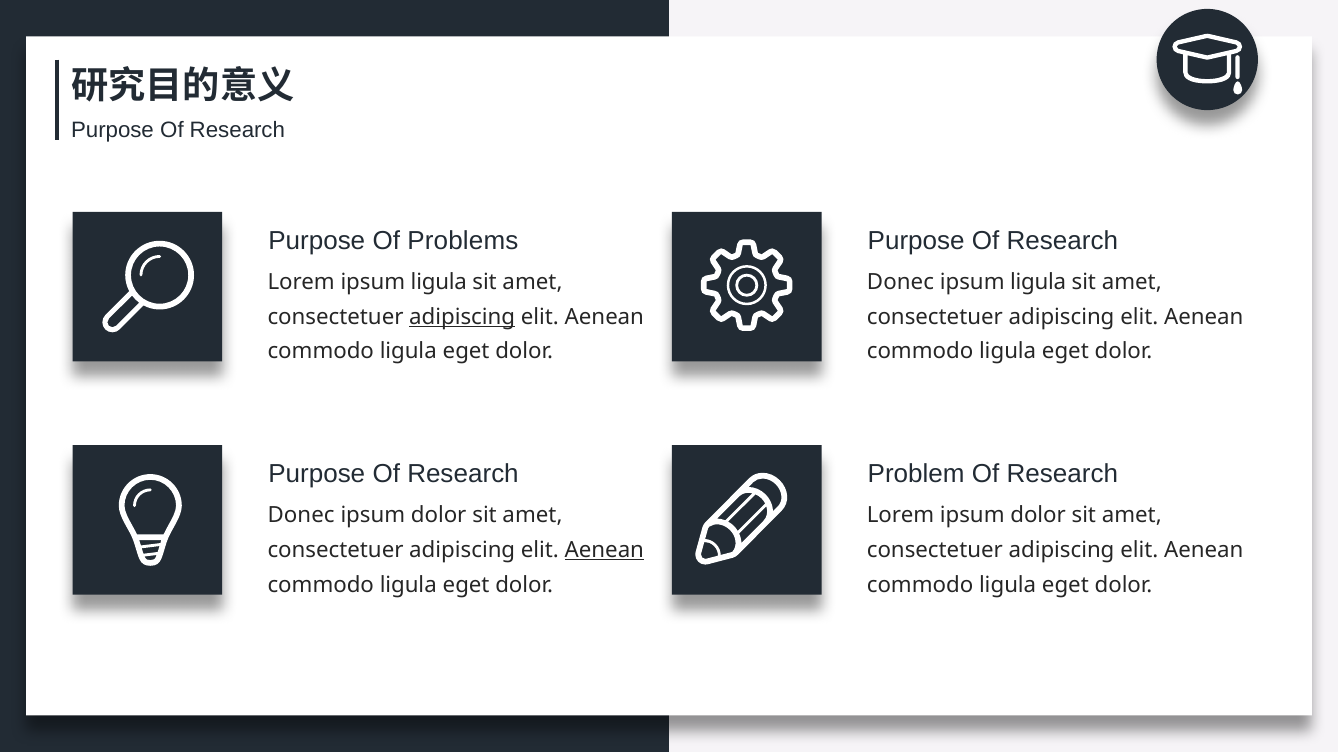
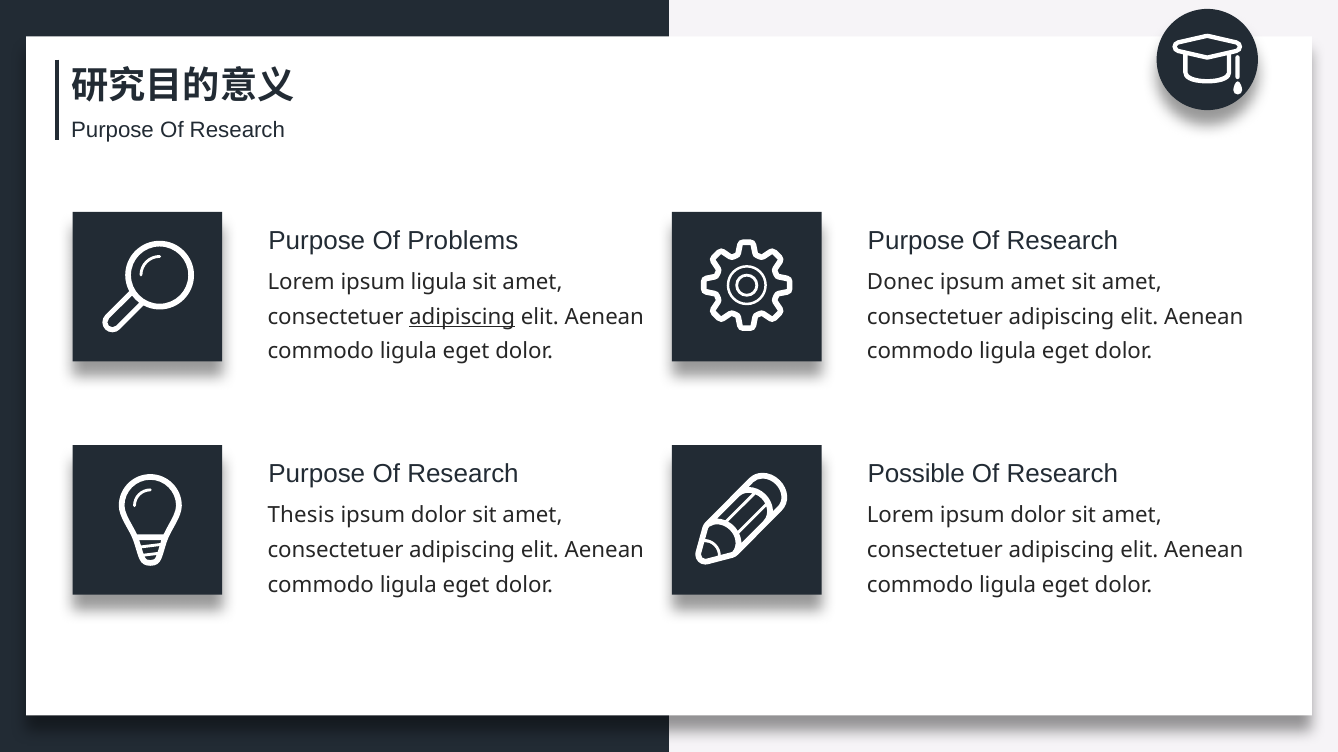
ligula: ligula -> amet (1038, 282)
Problem: Problem -> Possible (916, 475)
Donec: Donec -> Thesis (301, 516)
Aenean underline: present -> none (604, 551)
